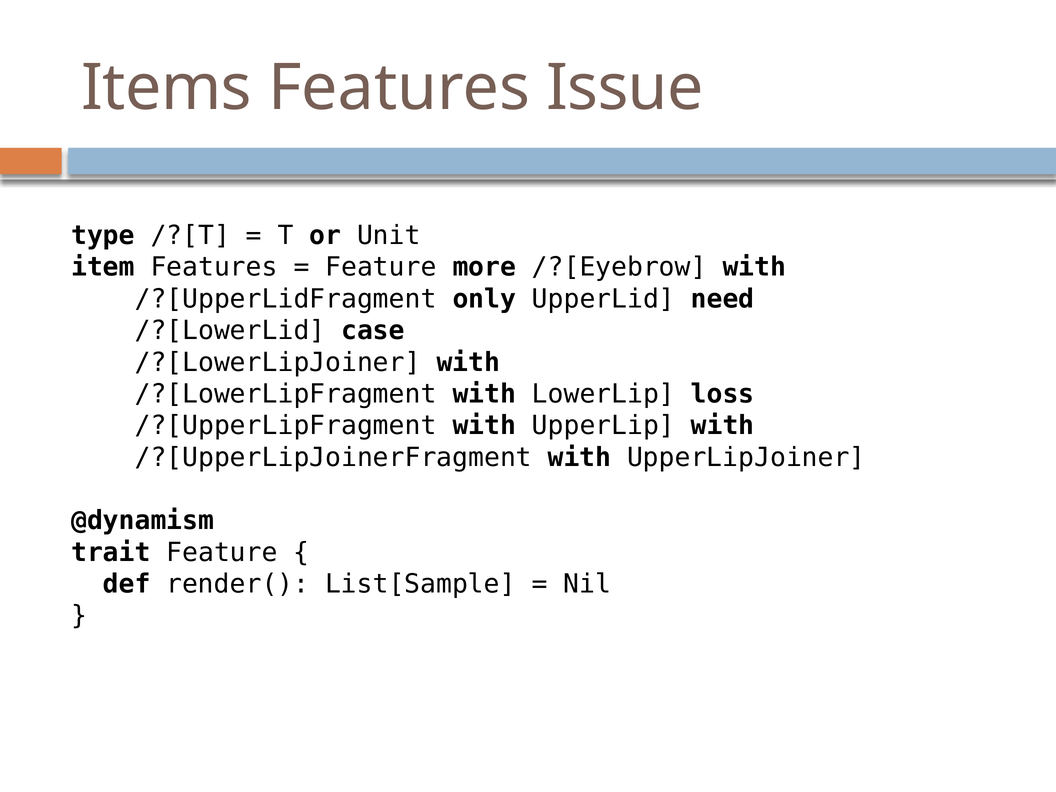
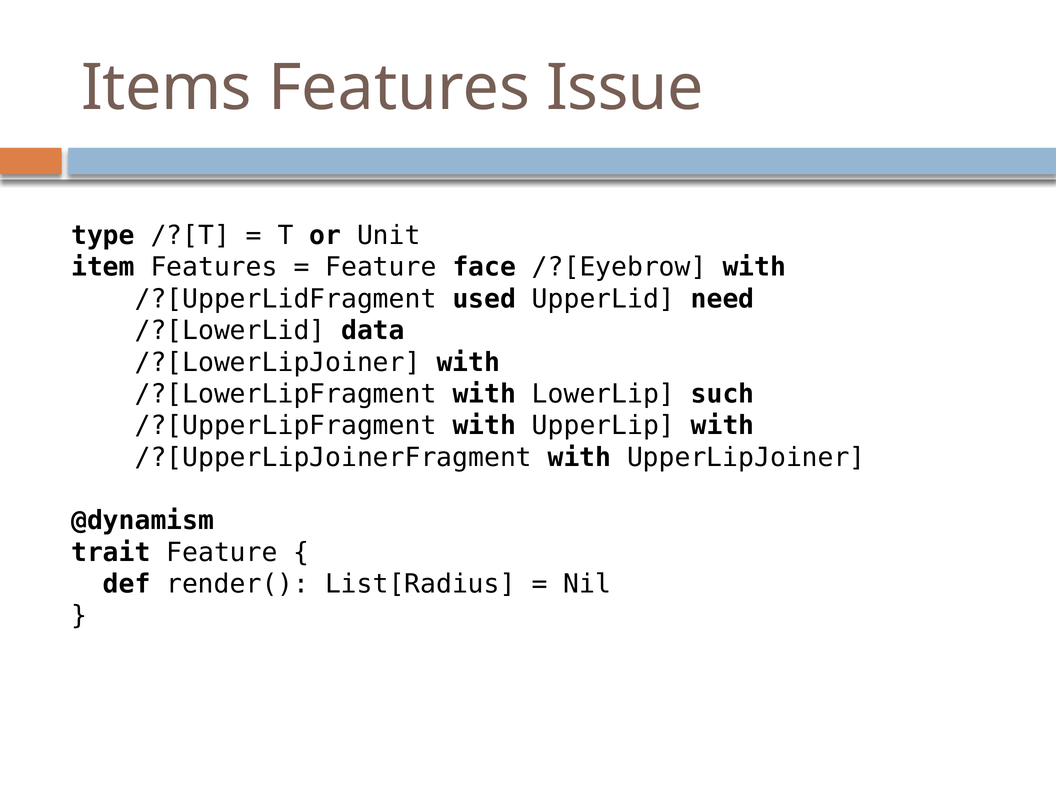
more: more -> face (484, 267)
only: only -> used (484, 299)
case: case -> data (373, 331)
loss: loss -> such (723, 394)
List[Sample: List[Sample -> List[Radius (420, 584)
